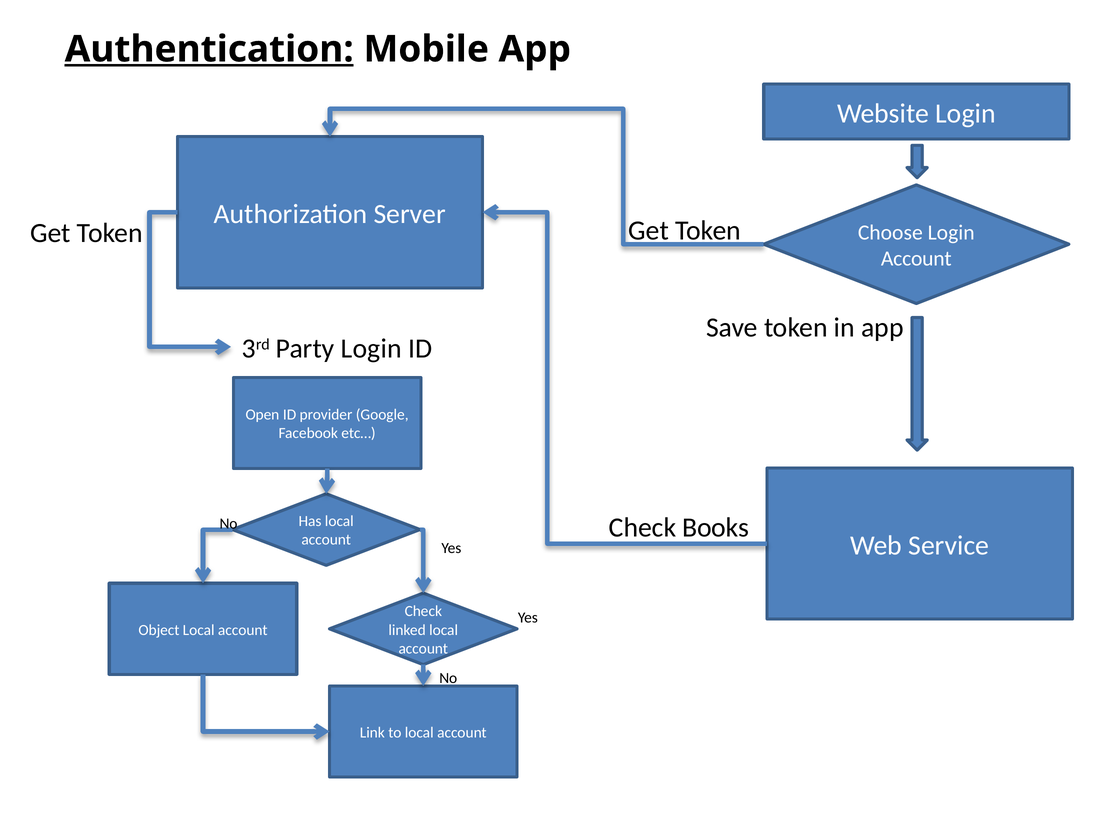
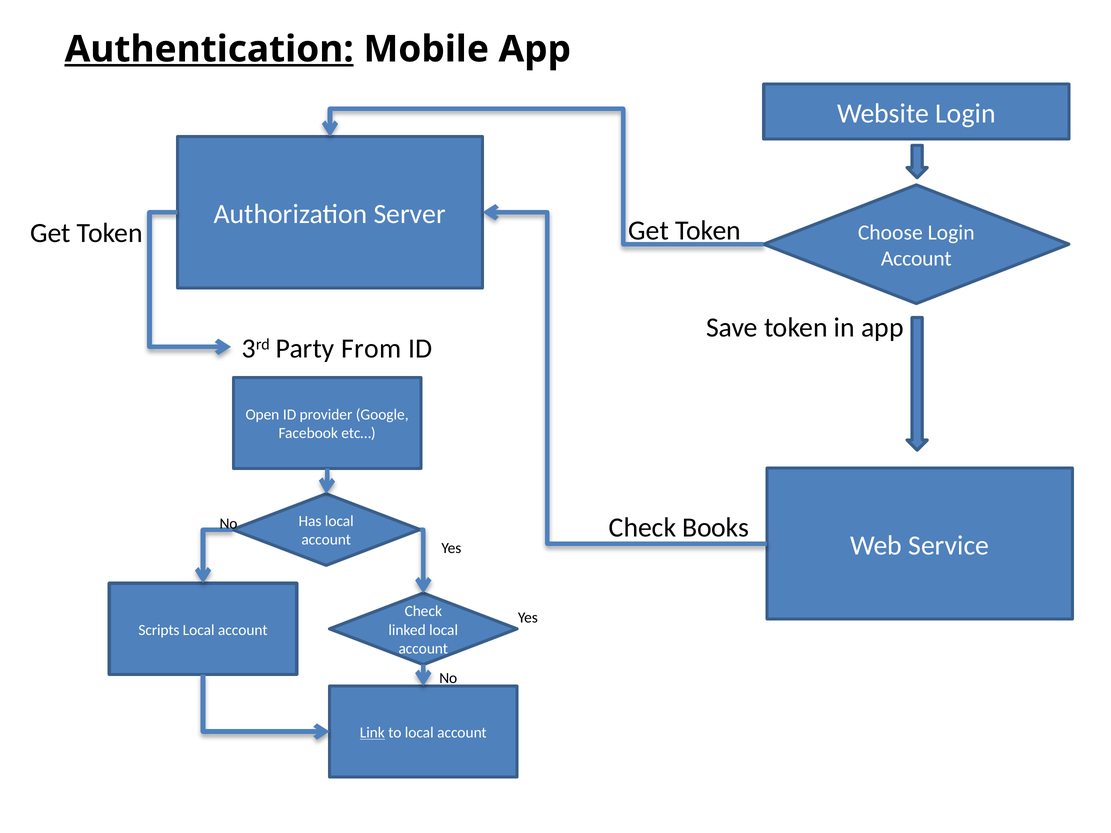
Party Login: Login -> From (371, 349)
Object: Object -> Scripts (159, 630)
Link underline: none -> present (372, 733)
